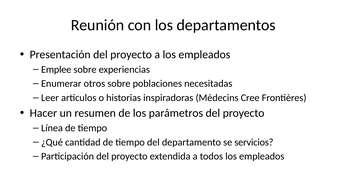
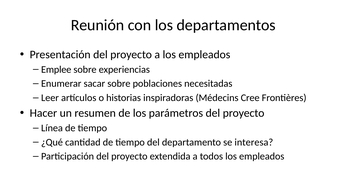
otros: otros -> sacar (94, 84)
servicios: servicios -> interesa (254, 142)
